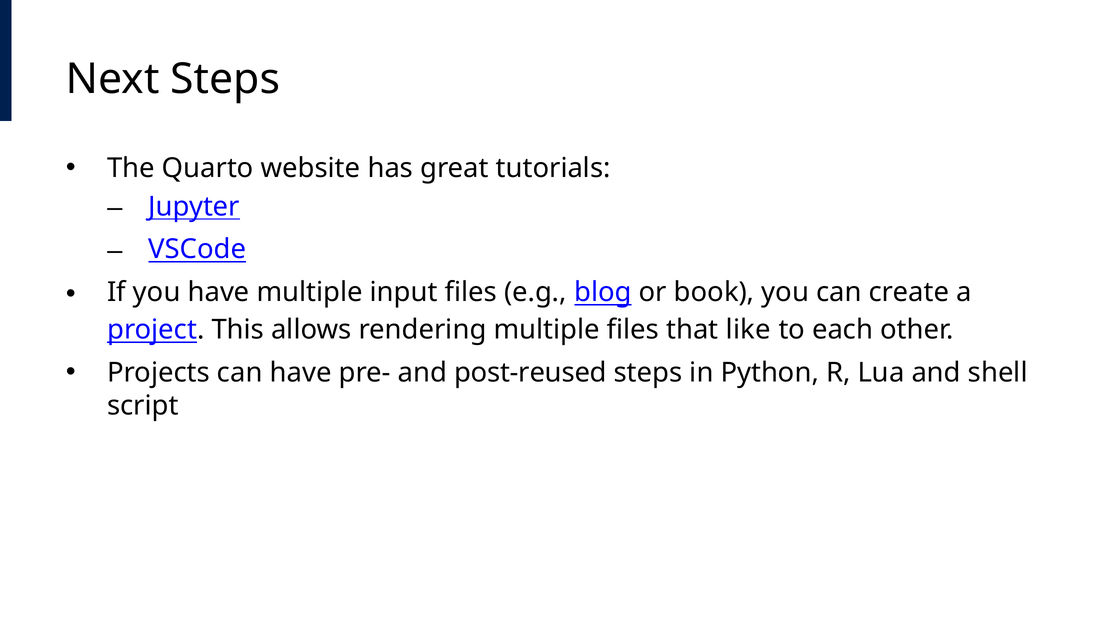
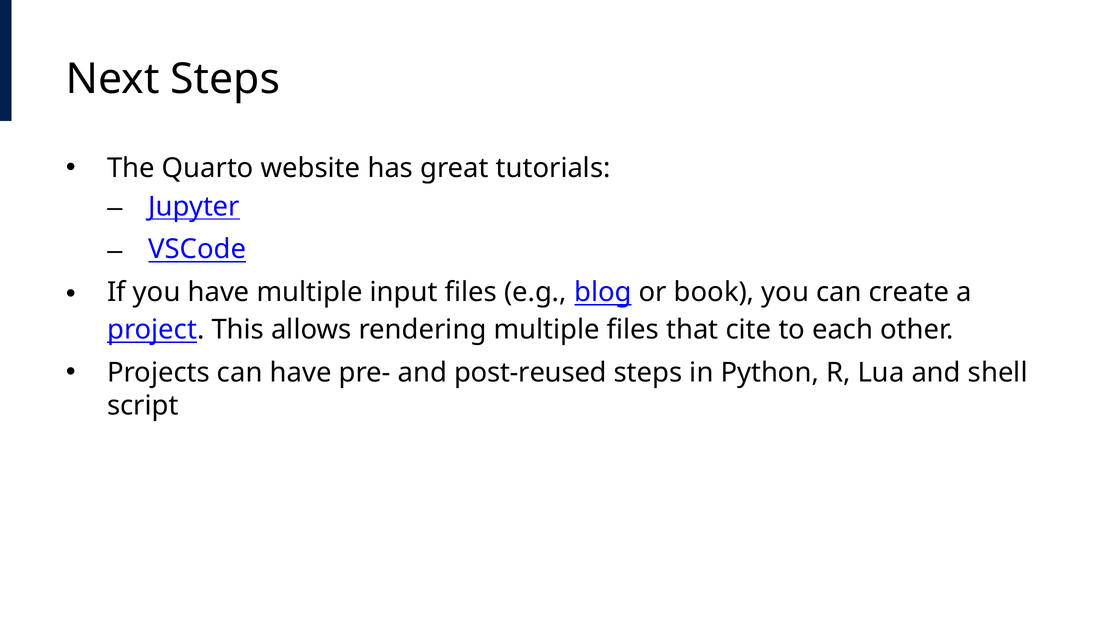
like: like -> cite (748, 330)
